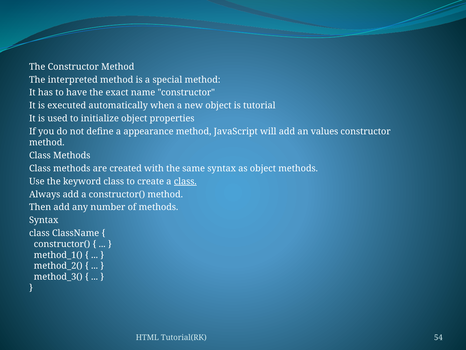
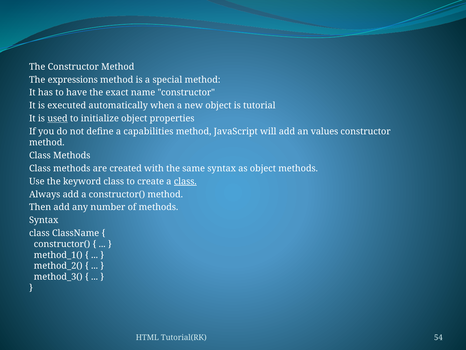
interpreted: interpreted -> expressions (73, 80)
used underline: none -> present (57, 118)
appearance: appearance -> capabilities (148, 131)
